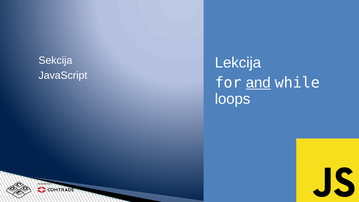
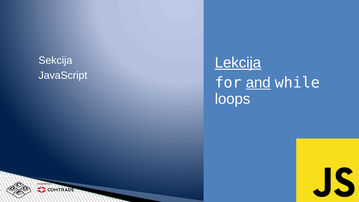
Lekcija underline: none -> present (238, 63)
